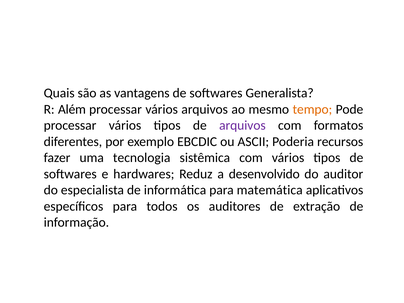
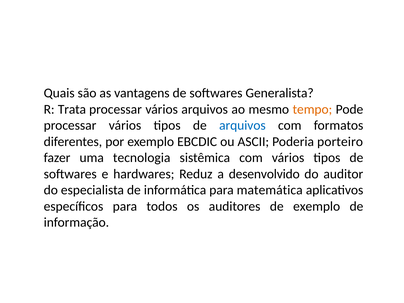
Além: Além -> Trata (72, 109)
arquivos colour: purple -> blue (242, 125)
recursos: recursos -> porteiro (340, 142)
de extração: extração -> exemplo (317, 206)
